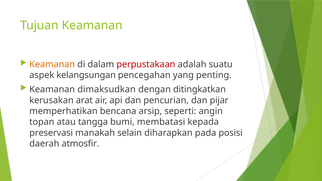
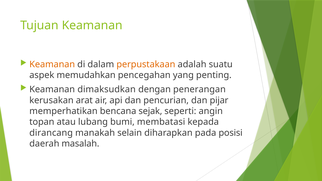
perpustakaan colour: red -> orange (146, 64)
kelangsungan: kelangsungan -> memudahkan (86, 75)
ditingkatkan: ditingkatkan -> penerangan (199, 89)
arsip: arsip -> sejak (150, 111)
tangga: tangga -> lubang (93, 122)
preservasi: preservasi -> dirancang (51, 133)
atmosfir: atmosfir -> masalah (80, 144)
